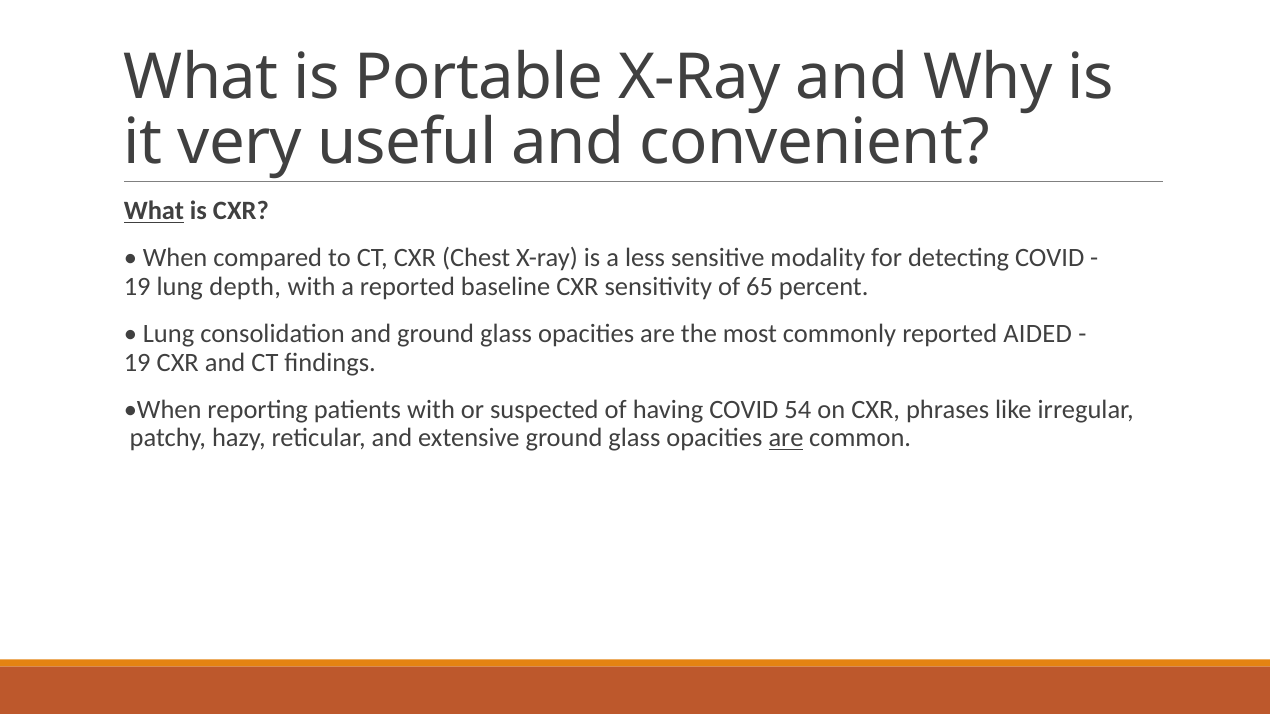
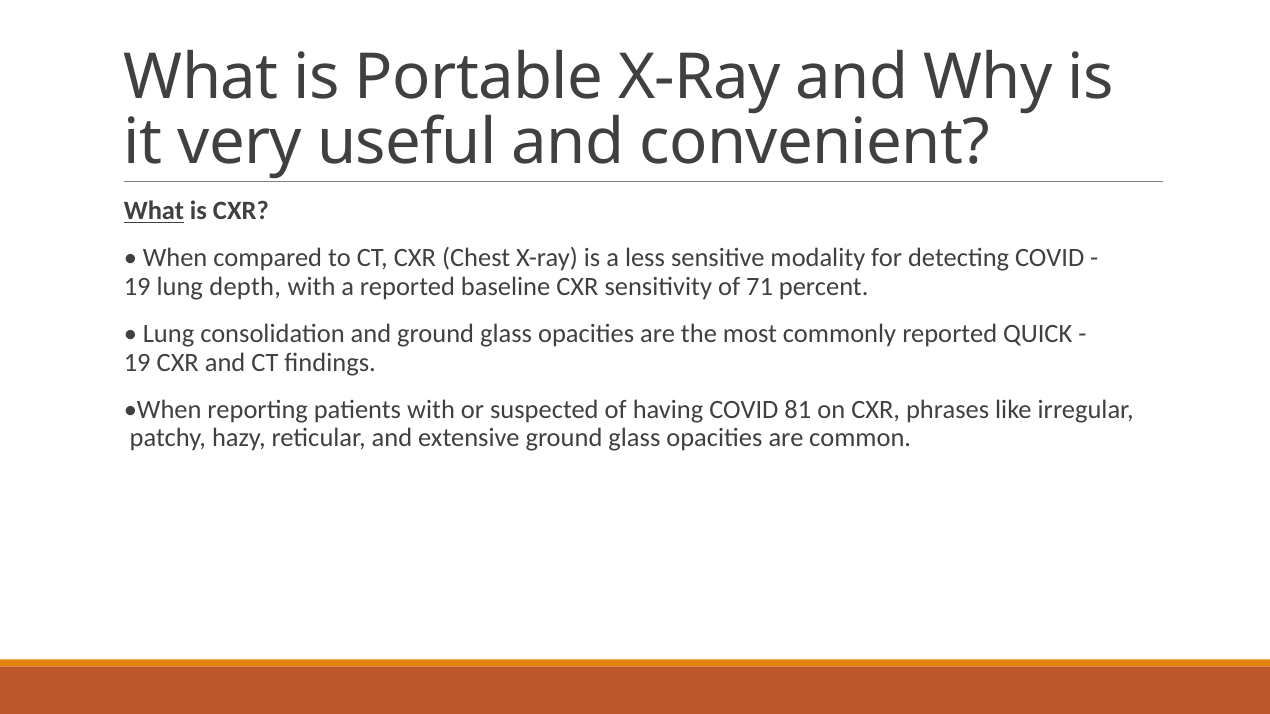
65: 65 -> 71 (760, 287)
AIDED: AIDED -> QUICK (1038, 334)
54: 54 -> 81 (798, 410)
are underline: present -> none (786, 438)
